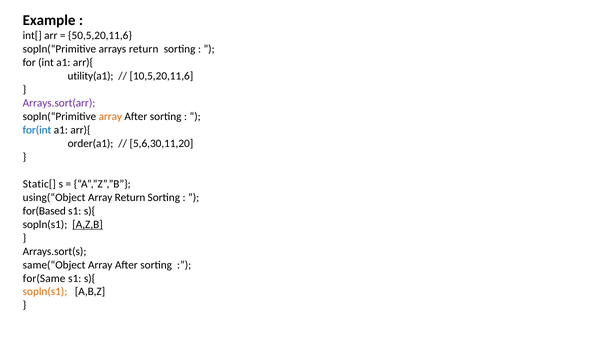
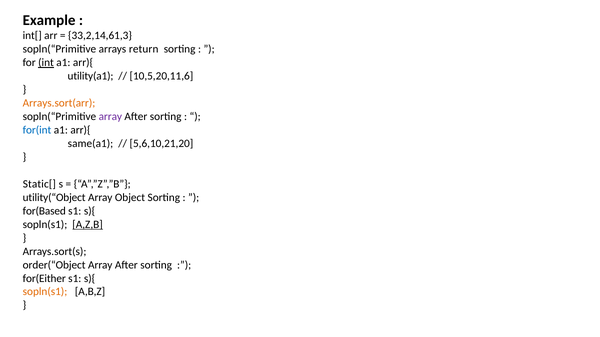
50,5,20,11,6: 50,5,20,11,6 -> 33,2,14,61,3 (100, 36)
int underline: none -> present (46, 63)
Arrays.sort(arr colour: purple -> orange (59, 103)
array colour: orange -> purple (110, 117)
order(a1: order(a1 -> same(a1 (90, 144)
5,6,30,11,20: 5,6,30,11,20 -> 5,6,10,21,20 (161, 144)
using(“Object: using(“Object -> utility(“Object (54, 198)
Array Return: Return -> Object (130, 198)
same(“Object: same(“Object -> order(“Object (54, 265)
for(Same: for(Same -> for(Either (44, 279)
